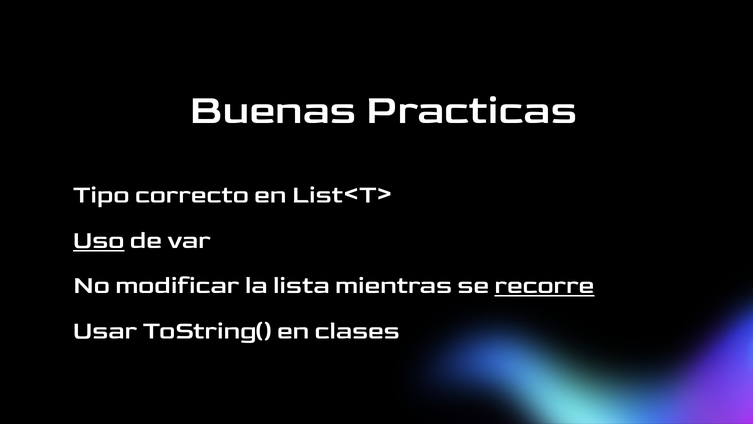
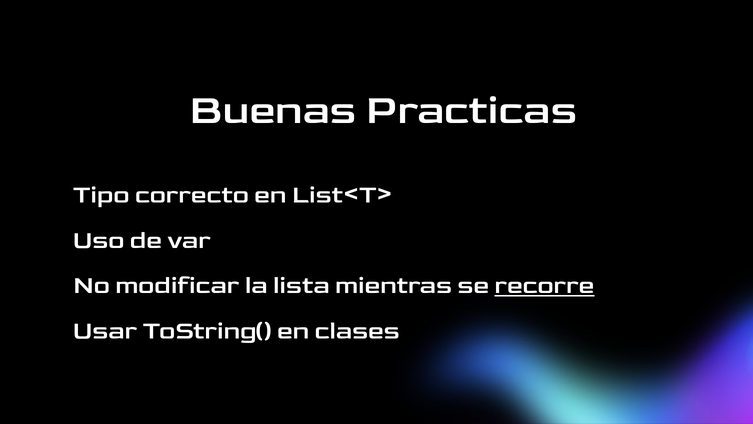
Uso underline: present -> none (99, 240)
